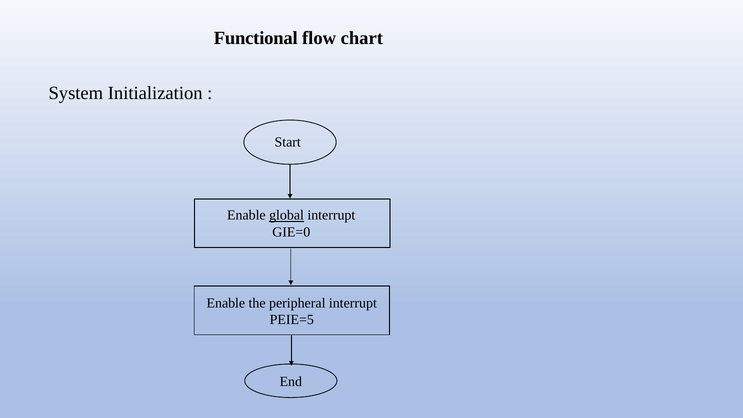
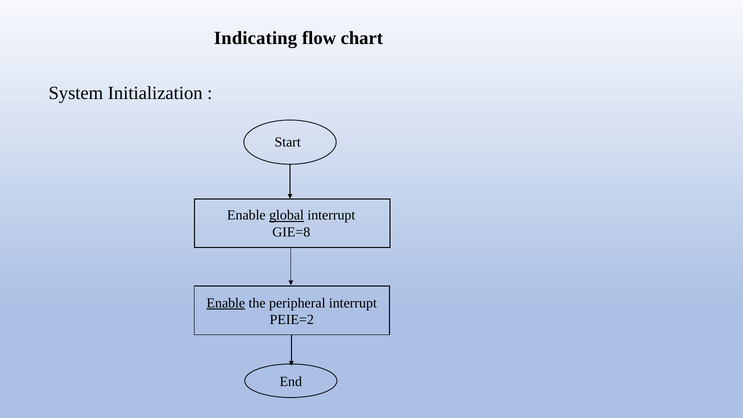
Functional: Functional -> Indicating (256, 38)
GIE=0: GIE=0 -> GIE=8 (291, 232)
Enable underline: none -> present (226, 303)
PEIE=5: PEIE=5 -> PEIE=2 (292, 320)
